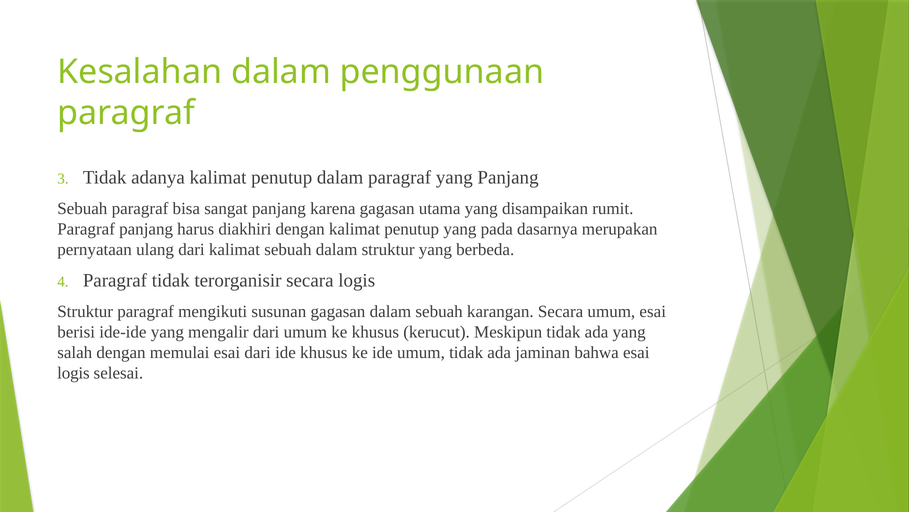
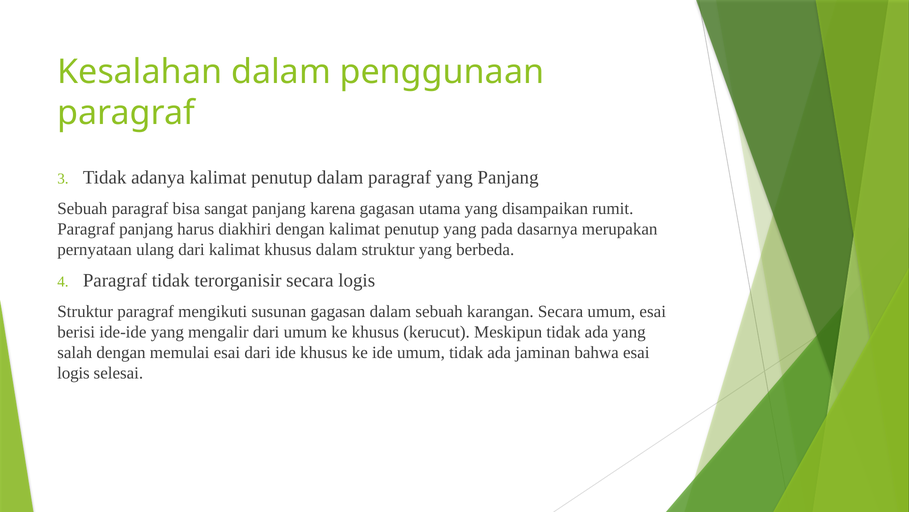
kalimat sebuah: sebuah -> khusus (288, 249)
